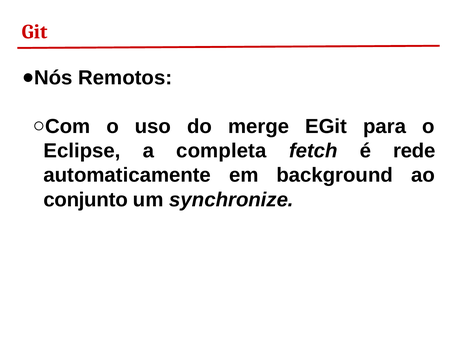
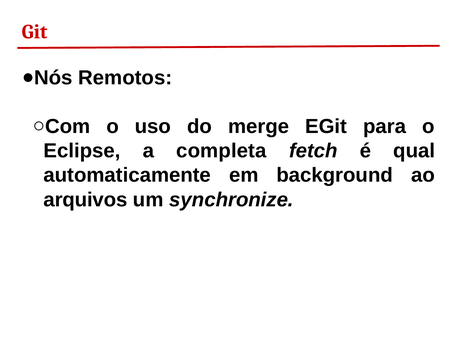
rede: rede -> qual (414, 151)
conjunto: conjunto -> arquivos (86, 200)
